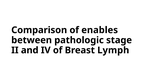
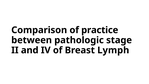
enables: enables -> practice (100, 30)
